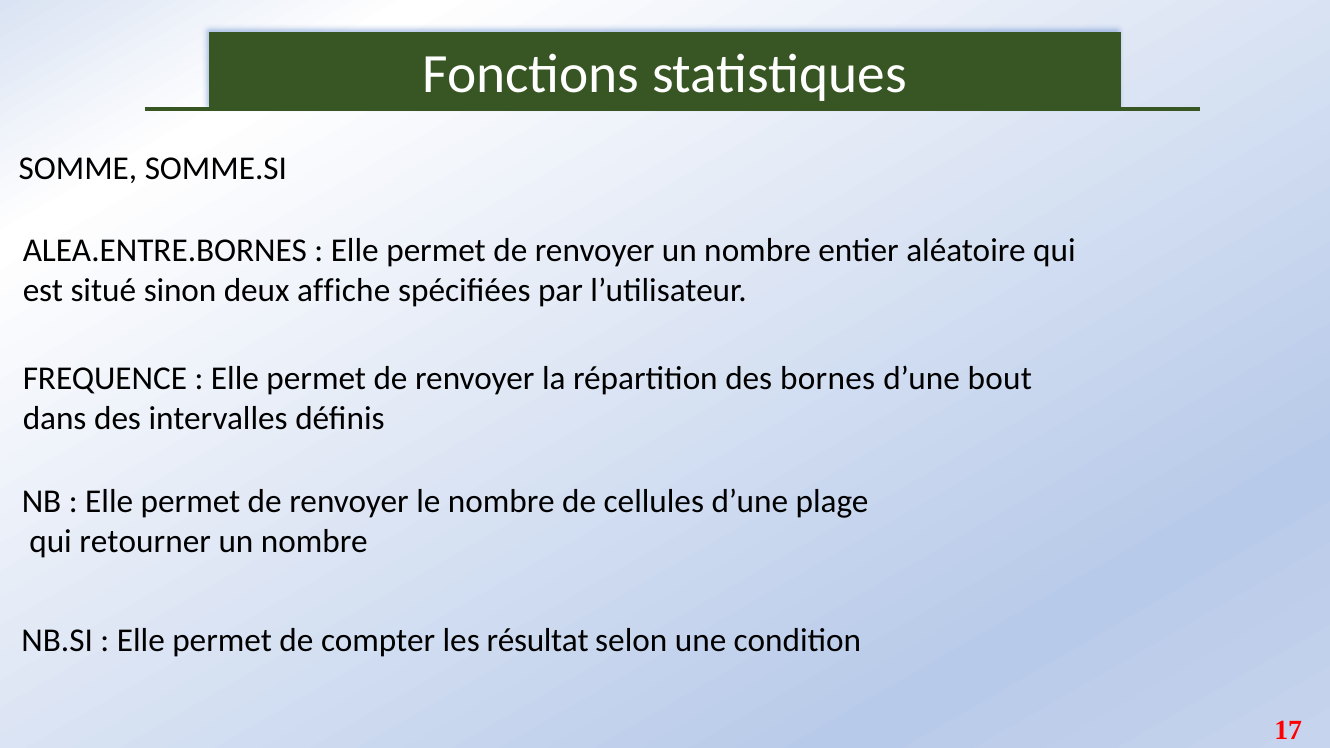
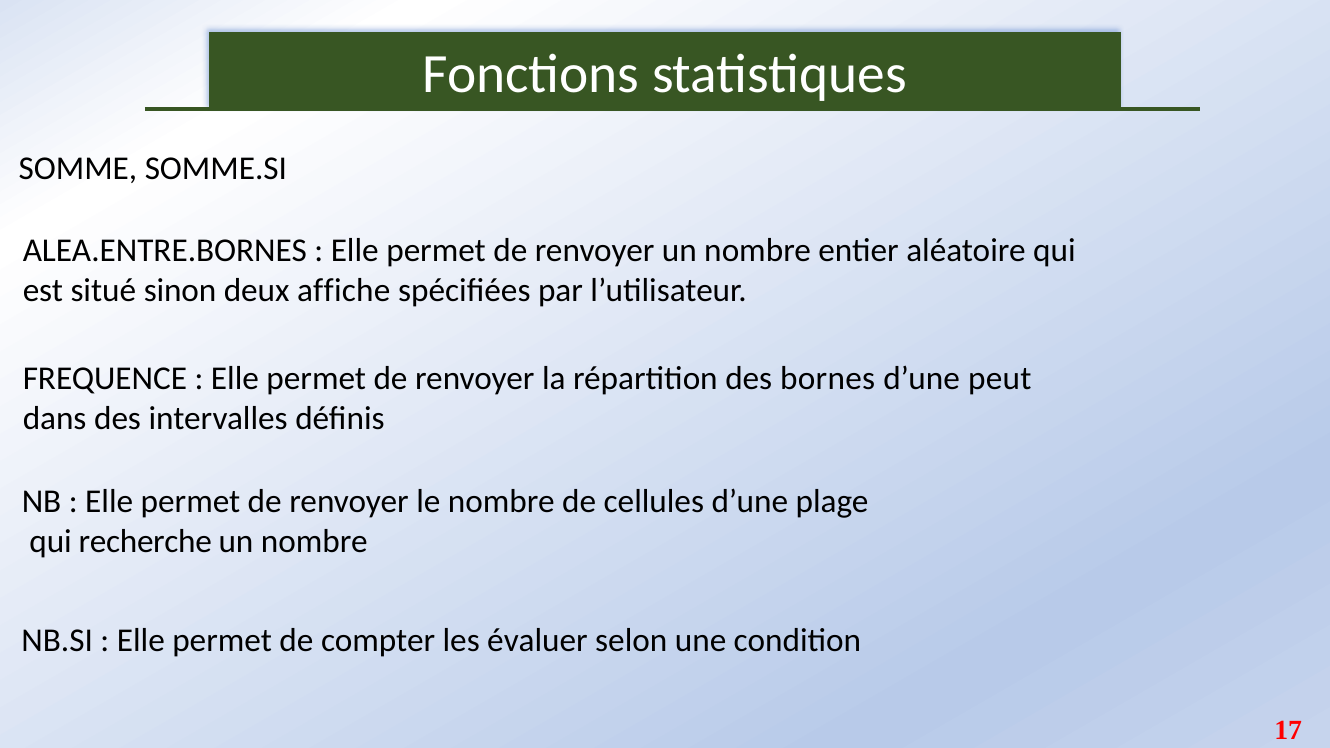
bout: bout -> peut (1000, 379)
retourner: retourner -> recherche (145, 541)
résultat: résultat -> évaluer (537, 641)
